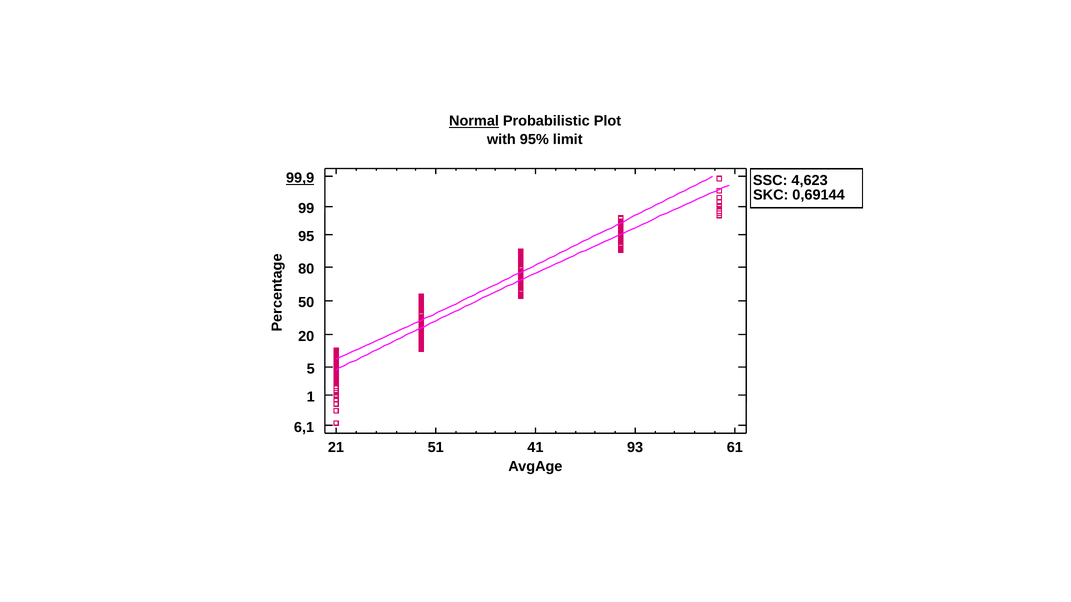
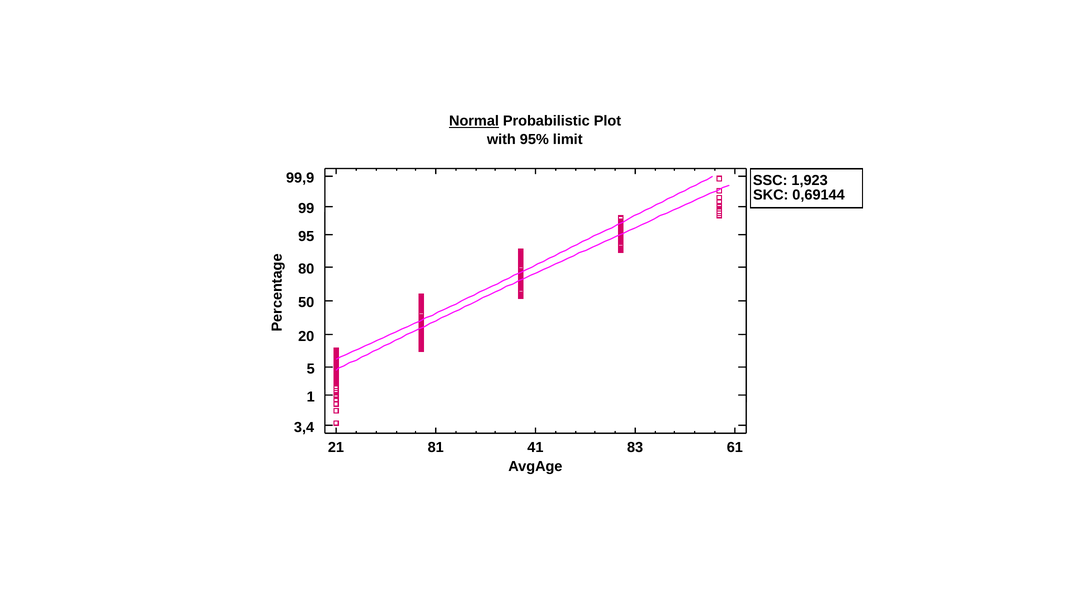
99,9 underline: present -> none (300, 178)
4,623: 4,623 -> 1,923 (810, 180)
6,1: 6,1 -> 3,4 (304, 428)
51: 51 -> 81 (436, 448)
93: 93 -> 83 (635, 448)
